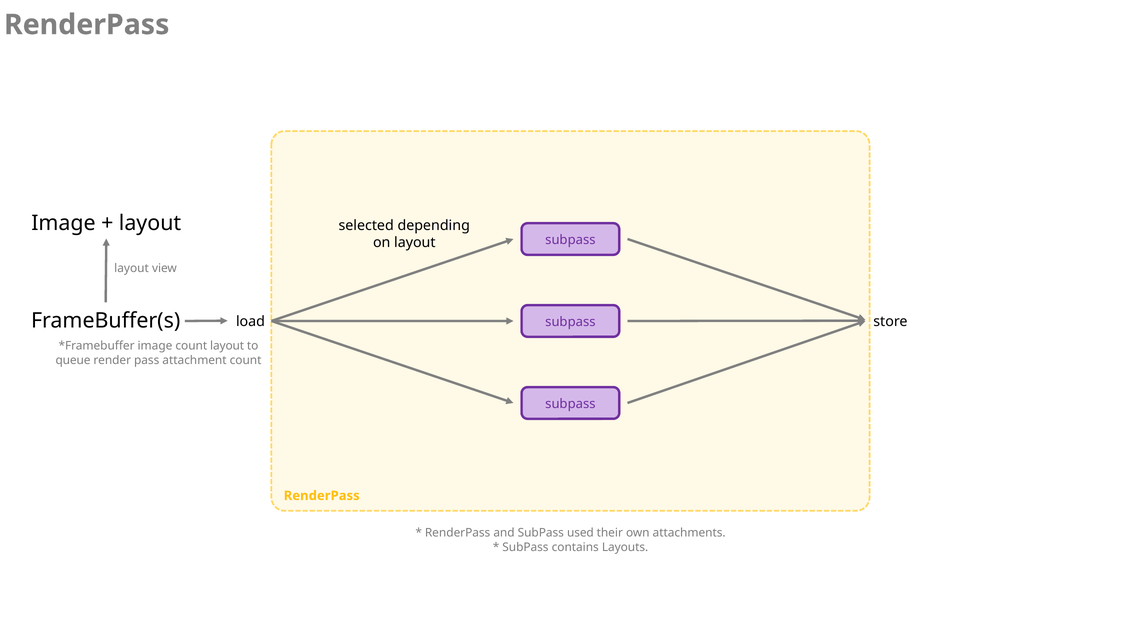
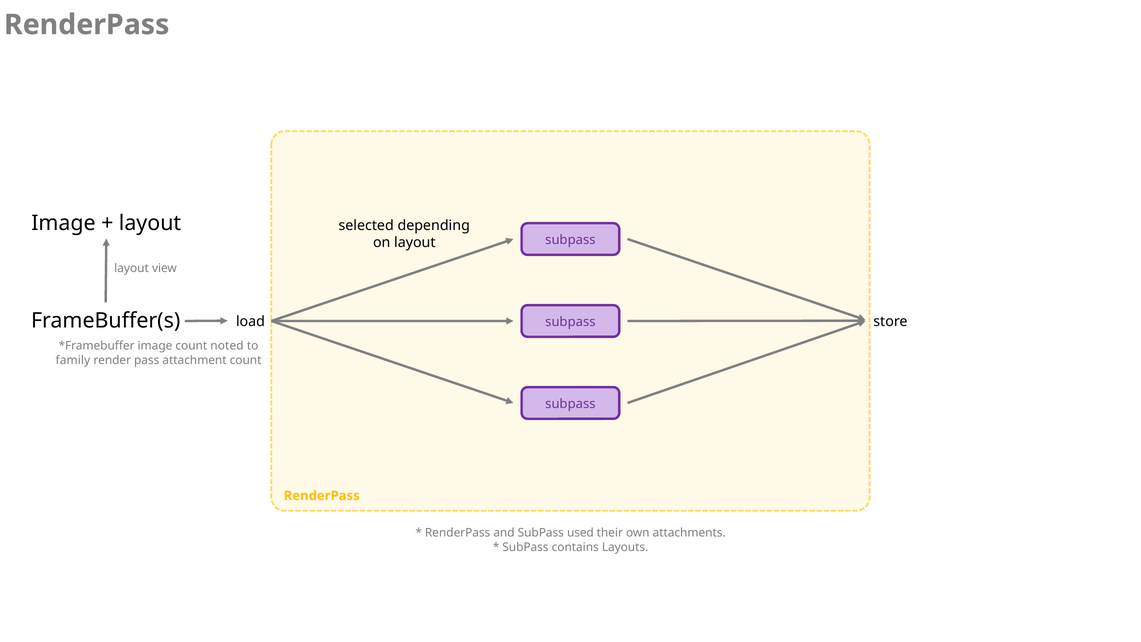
count layout: layout -> noted (227, 346)
queue: queue -> family (73, 360)
